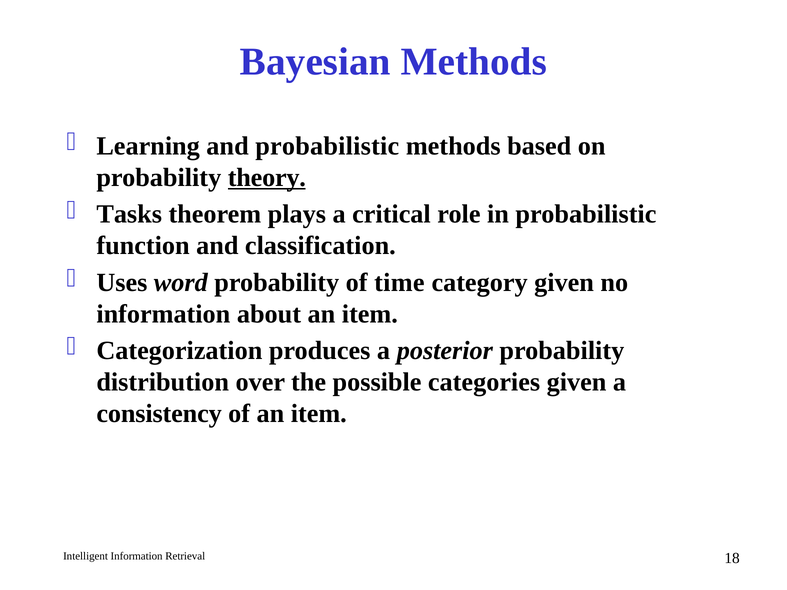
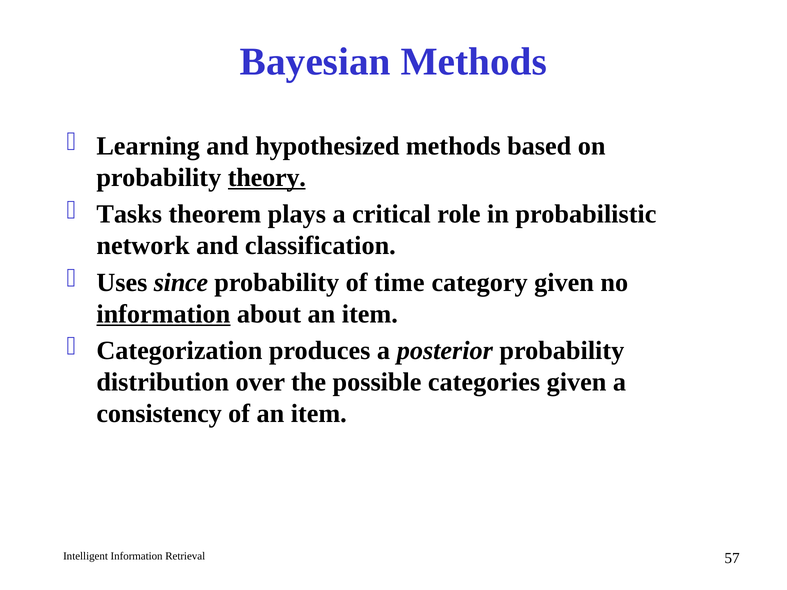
and probabilistic: probabilistic -> hypothesized (327, 146)
function: function -> network (143, 246)
word: word -> since (181, 283)
information underline: none -> present (163, 314)
18: 18 -> 57 (732, 559)
